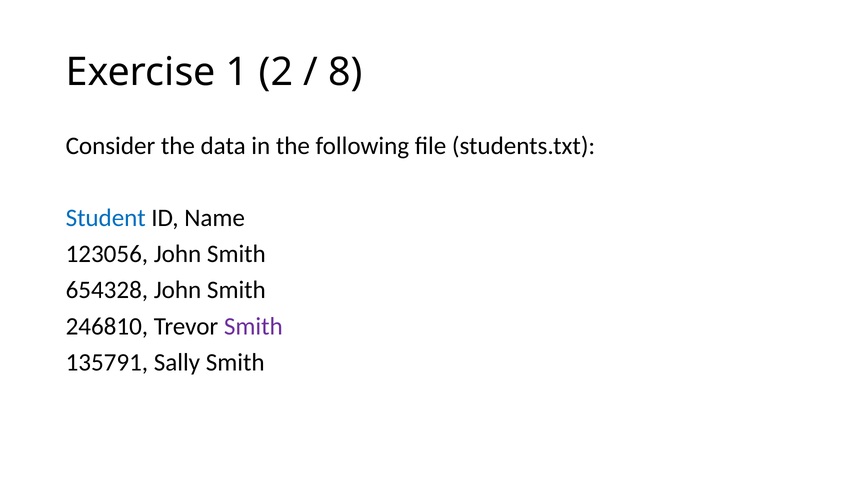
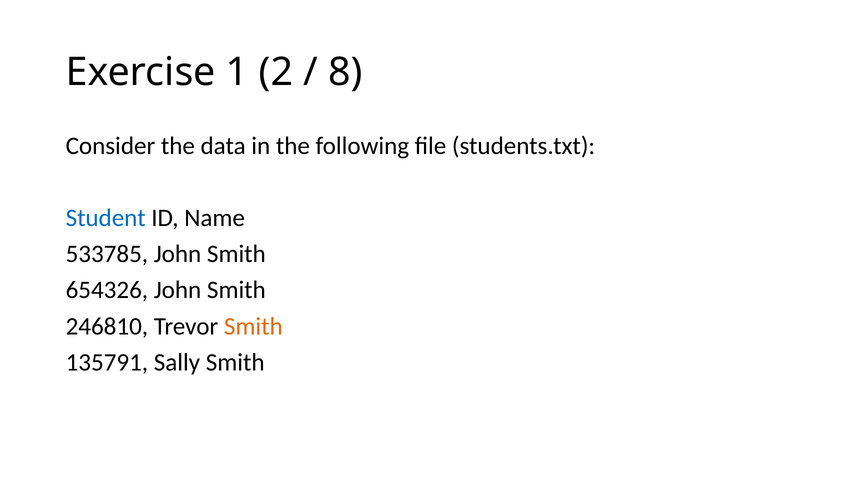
123056: 123056 -> 533785 (107, 254)
654328: 654328 -> 654326 (107, 290)
Smith colour: purple -> orange (253, 326)
